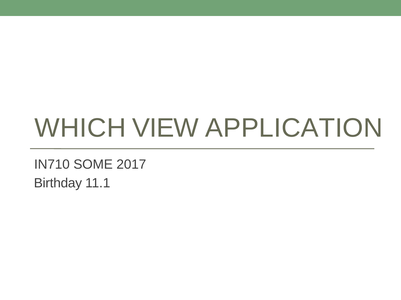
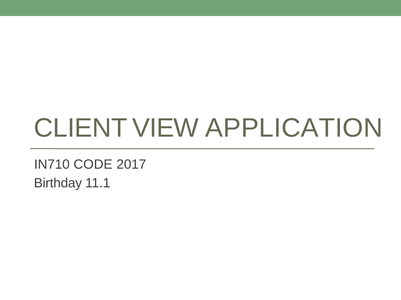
WHICH: WHICH -> CLIENT (81, 128)
SOME: SOME -> CODE (93, 165)
